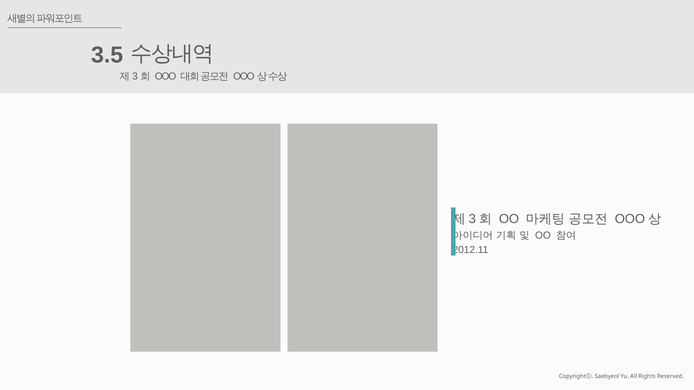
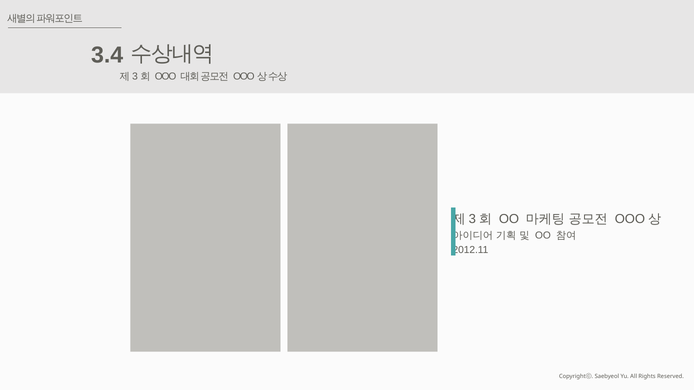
3.5: 3.5 -> 3.4 (107, 55)
